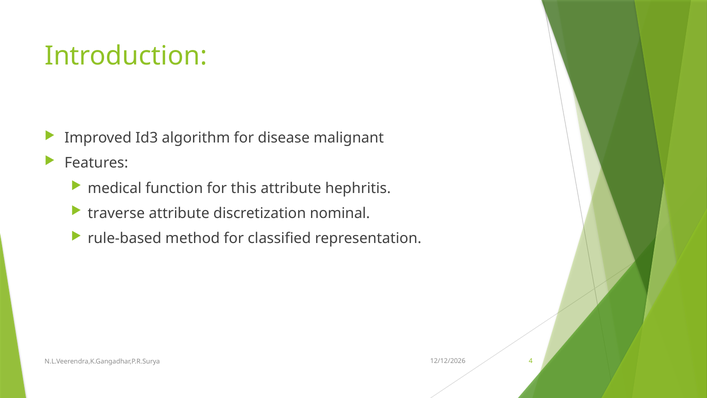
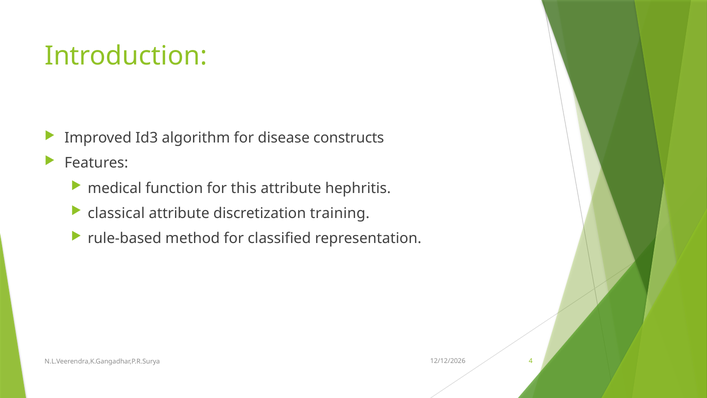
malignant: malignant -> constructs (349, 138)
traverse: traverse -> classical (116, 213)
nominal: nominal -> training (340, 213)
